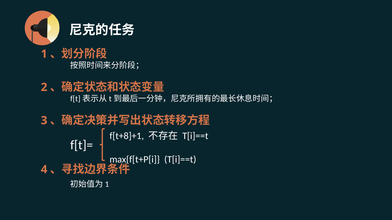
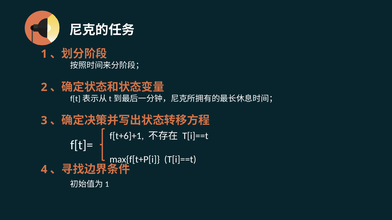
f[t+8]+1: f[t+8]+1 -> f[t+6]+1 (127, 136)
